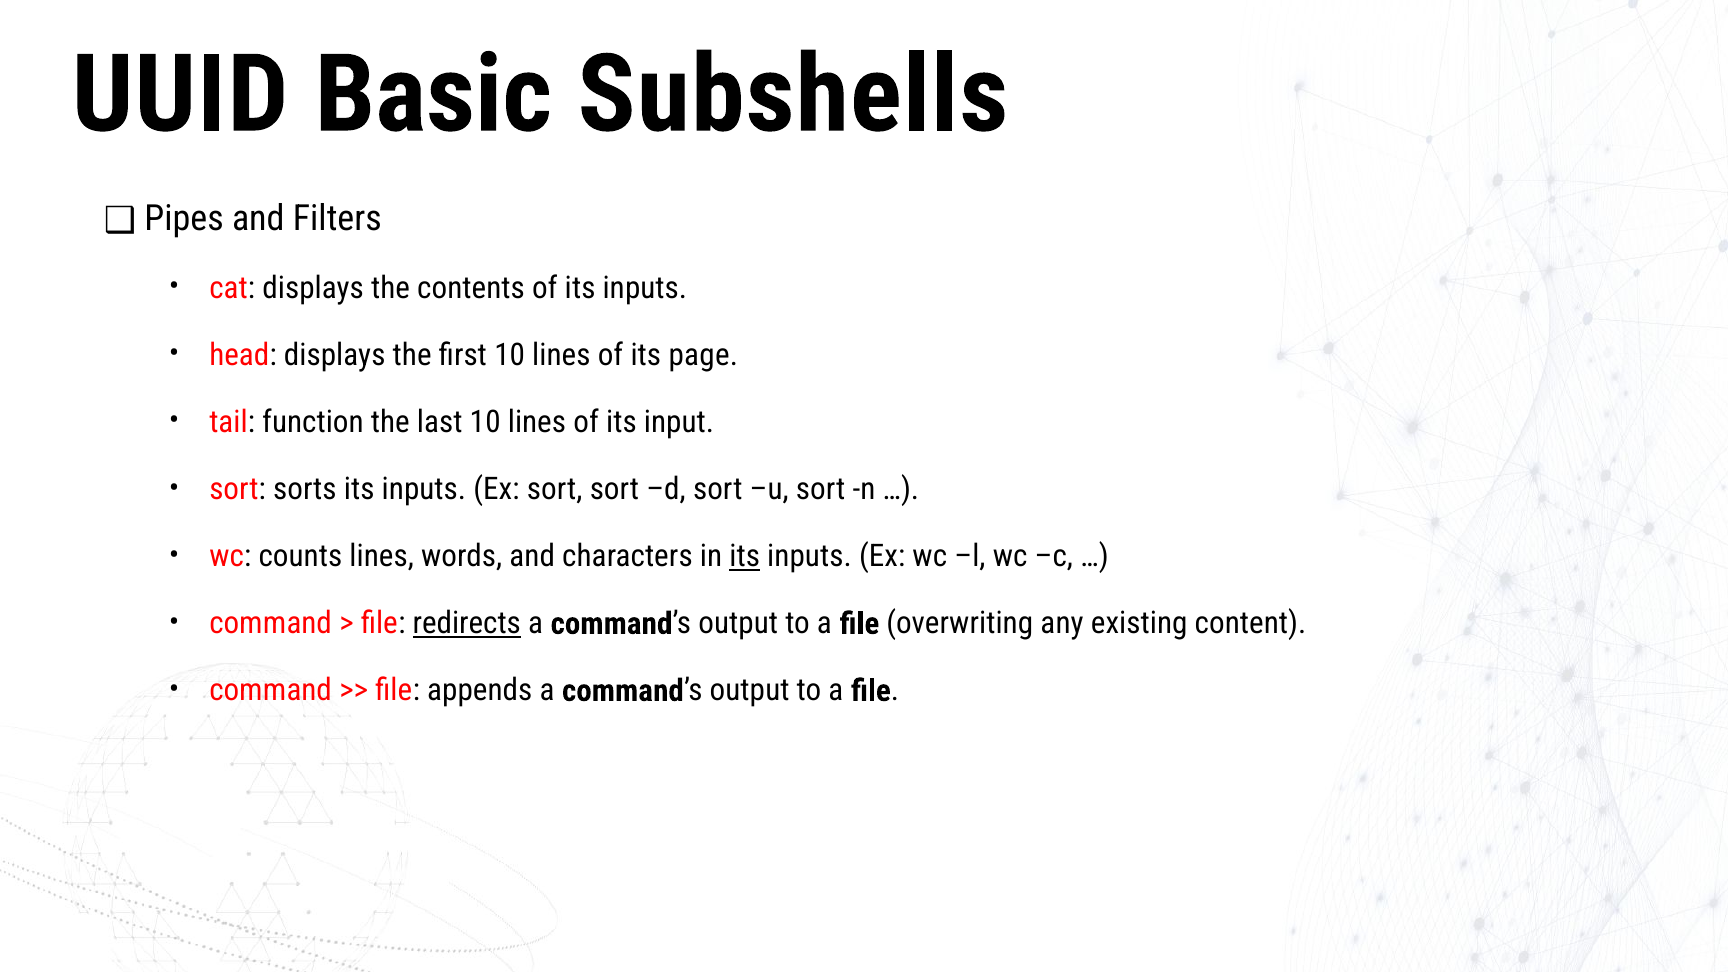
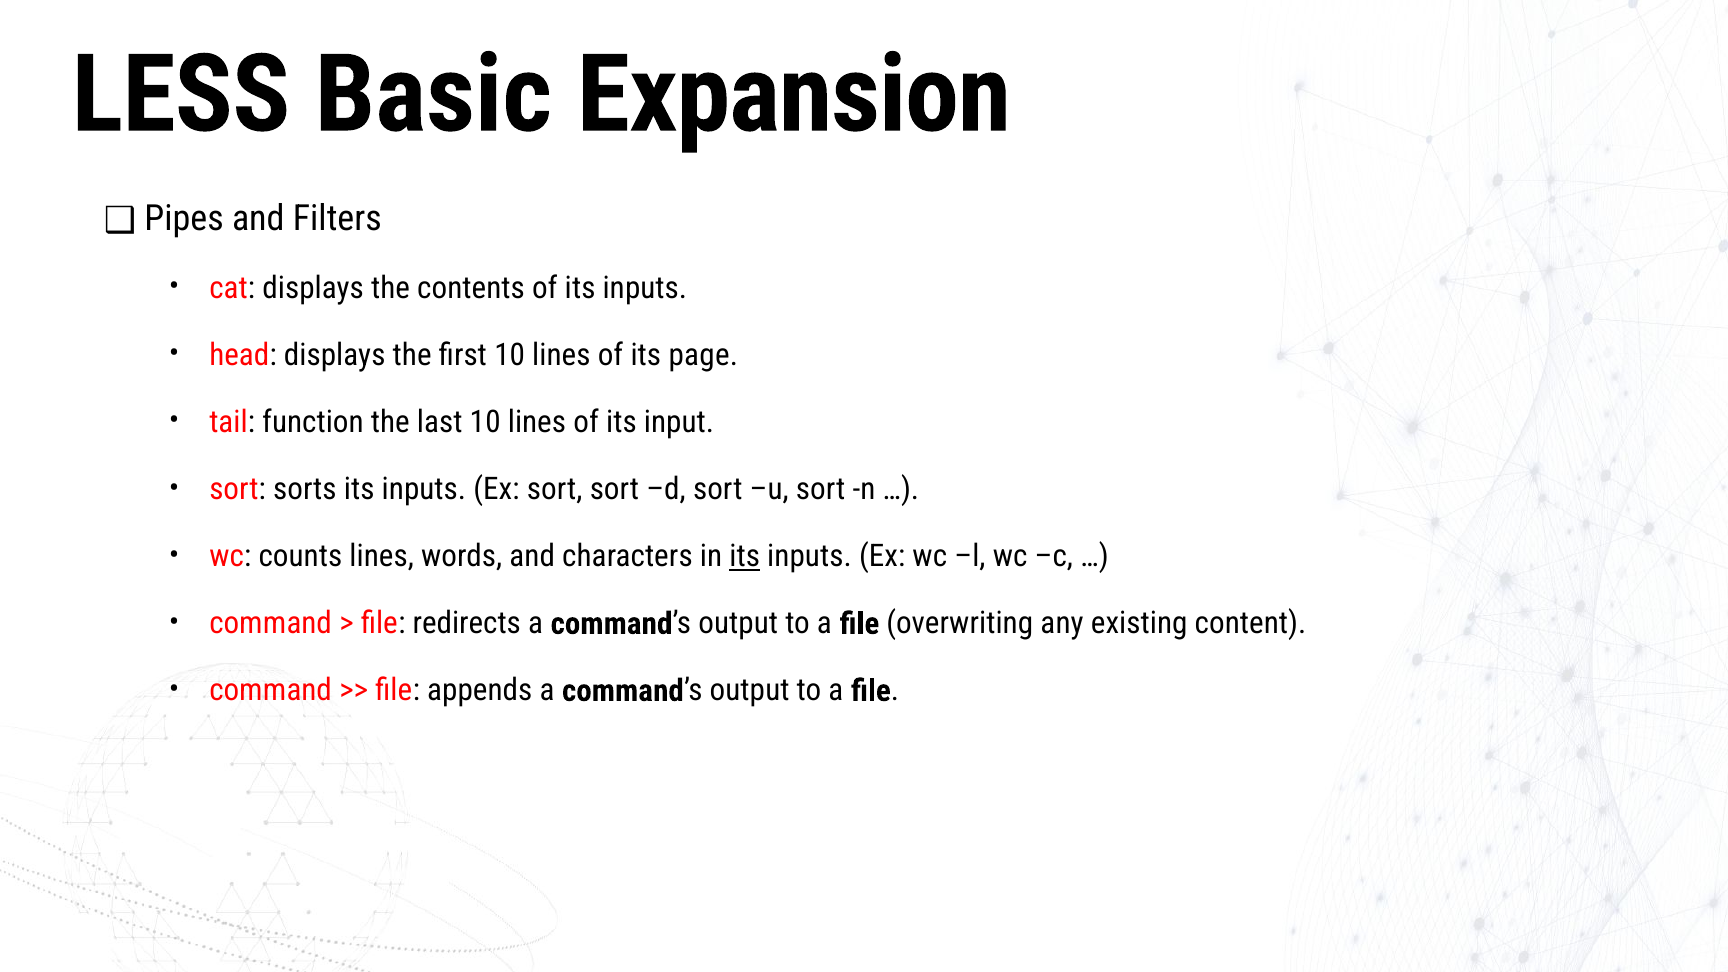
UUID: UUID -> LESS (181, 95)
Subshells: Subshells -> Expansion (794, 95)
redirects underline: present -> none (467, 624)
